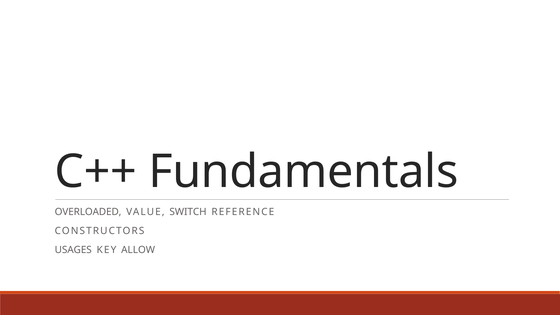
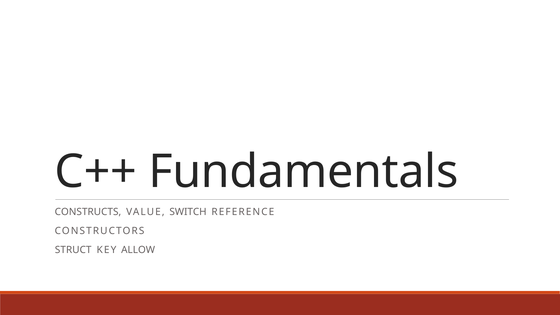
OVERLOADED: OVERLOADED -> CONSTRUCTS (88, 212)
USAGES: USAGES -> STRUCT (73, 250)
